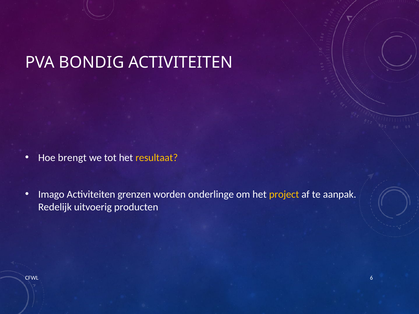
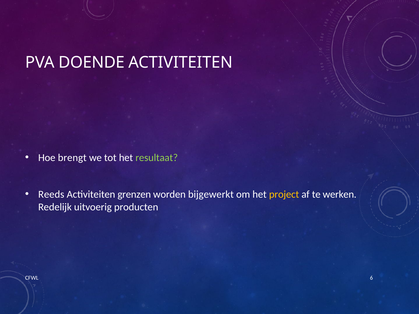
BONDIG: BONDIG -> DOENDE (92, 62)
resultaat colour: yellow -> light green (157, 158)
Imago: Imago -> Reeds (51, 195)
onderlinge: onderlinge -> bijgewerkt (211, 195)
aanpak: aanpak -> werken (340, 195)
